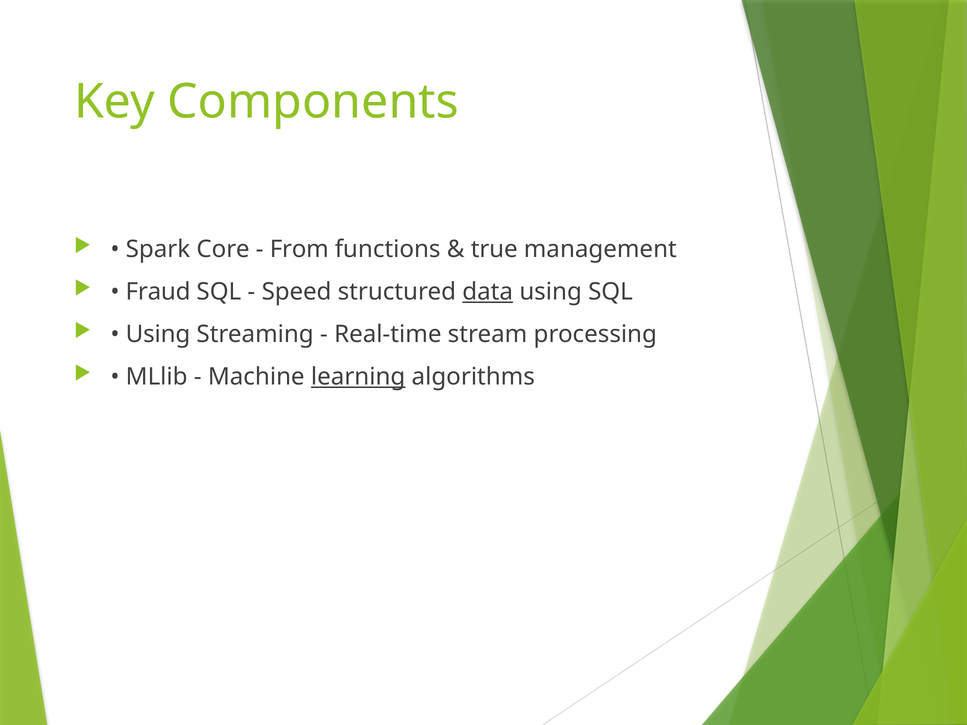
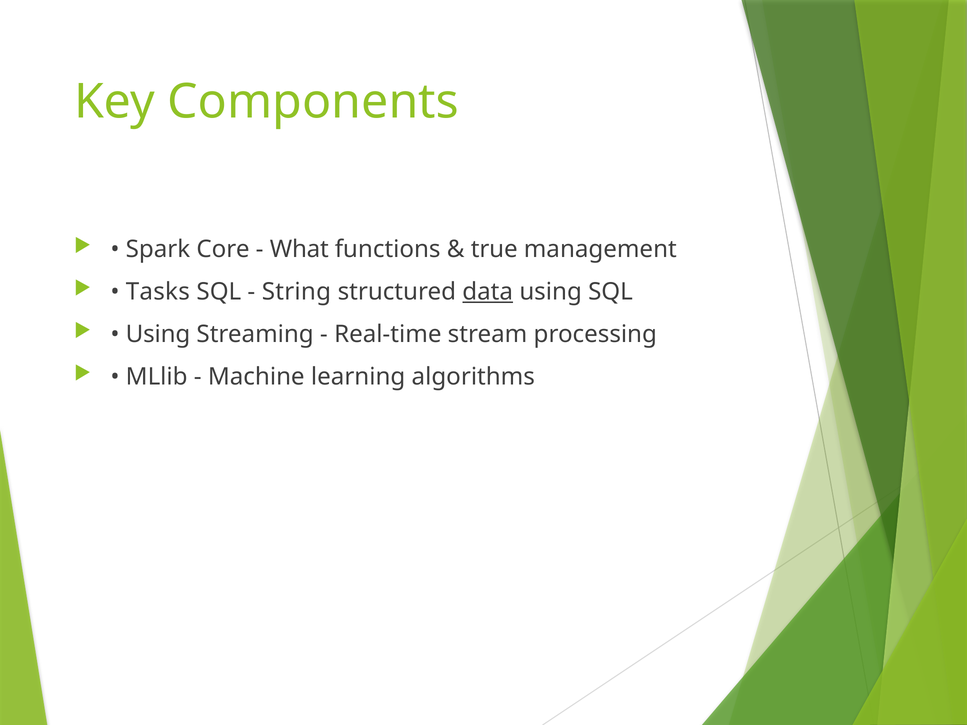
From: From -> What (299, 250)
Fraud: Fraud -> Tasks (158, 292)
Speed: Speed -> String (296, 292)
learning underline: present -> none (358, 377)
